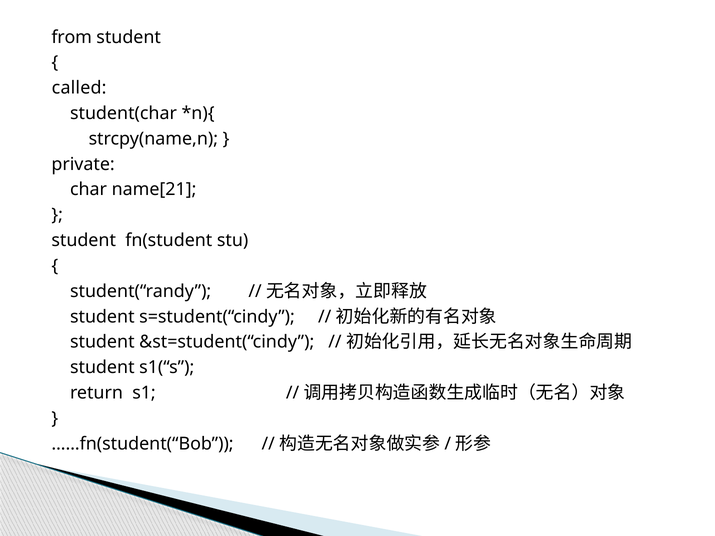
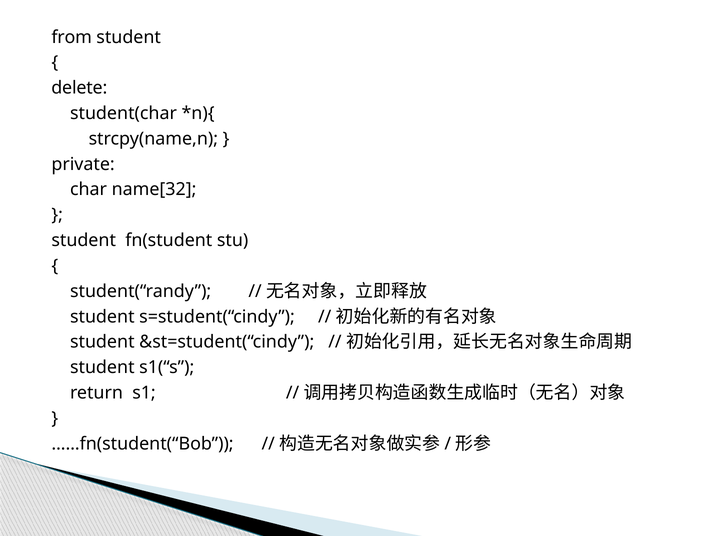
called: called -> delete (79, 88)
name[21: name[21 -> name[32 (154, 190)
